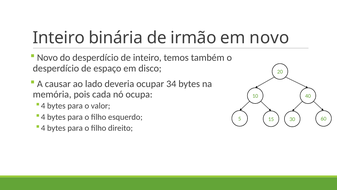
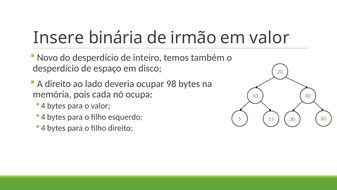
Inteiro: Inteiro -> Insere (59, 38)
em novo: novo -> valor (269, 38)
A causar: causar -> direito (58, 84)
34: 34 -> 98 (171, 84)
